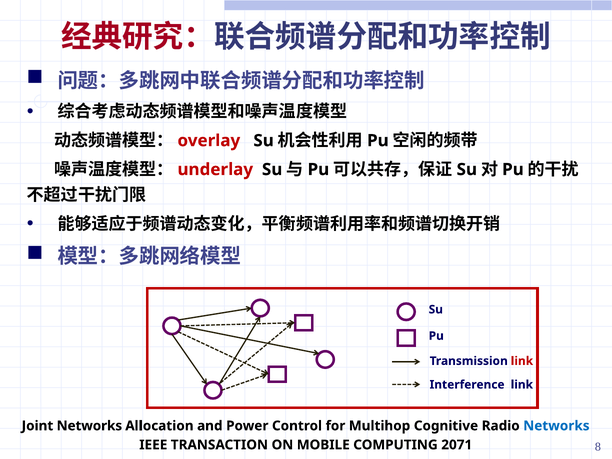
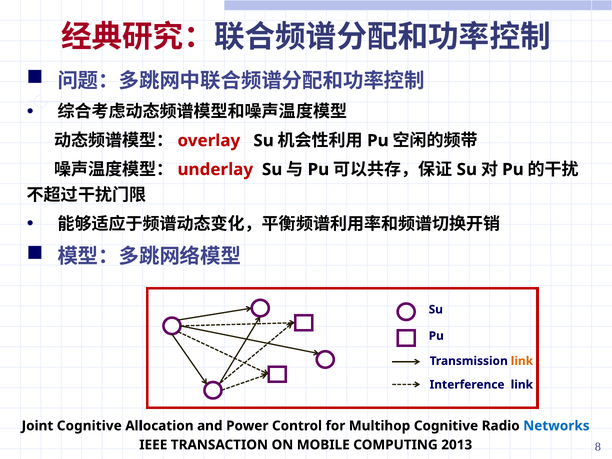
link colour: red -> orange (522, 361)
Joint Networks: Networks -> Cognitive (89, 426)
2071: 2071 -> 2013 (457, 445)
